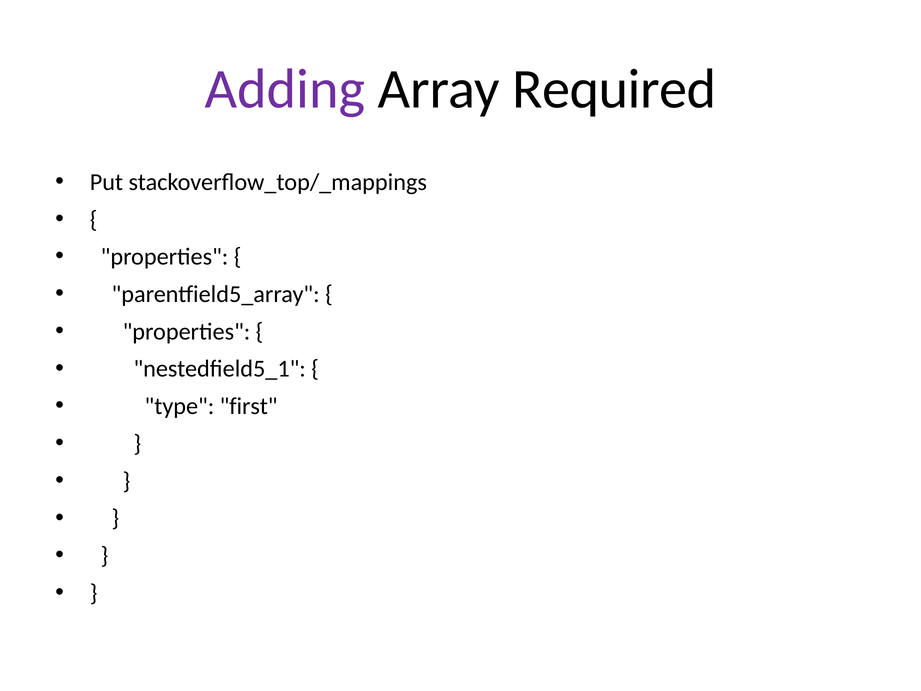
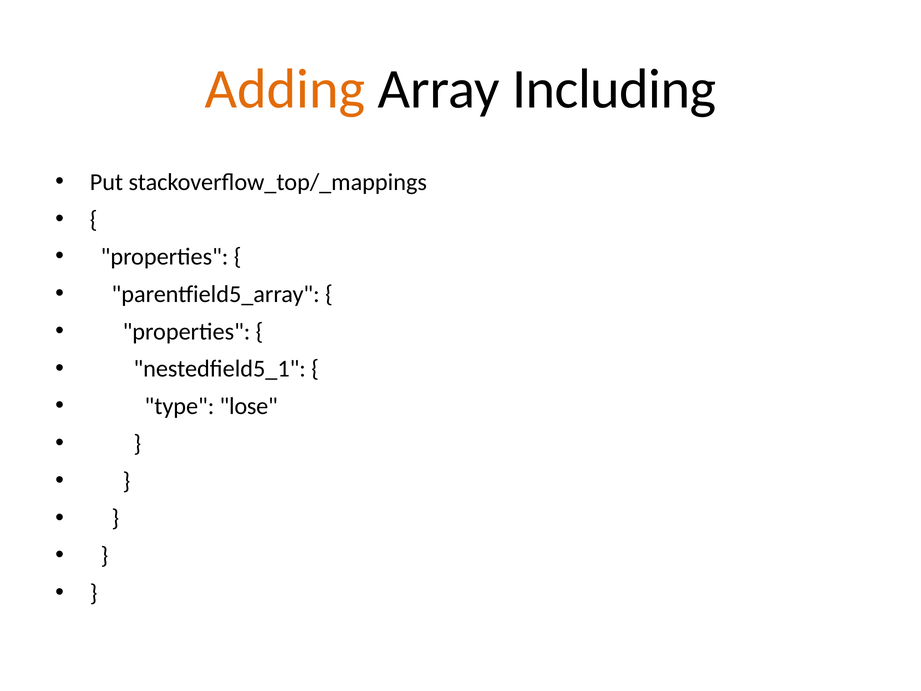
Adding colour: purple -> orange (285, 89)
Required: Required -> Including (614, 89)
first: first -> lose (249, 406)
